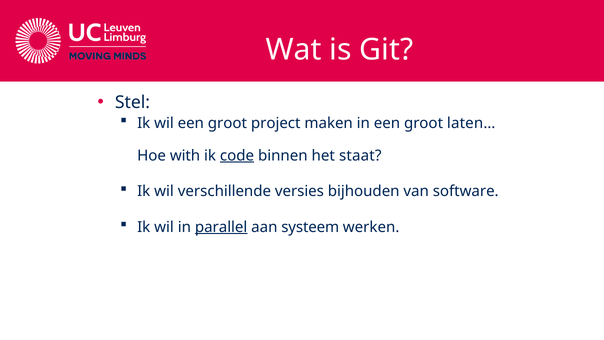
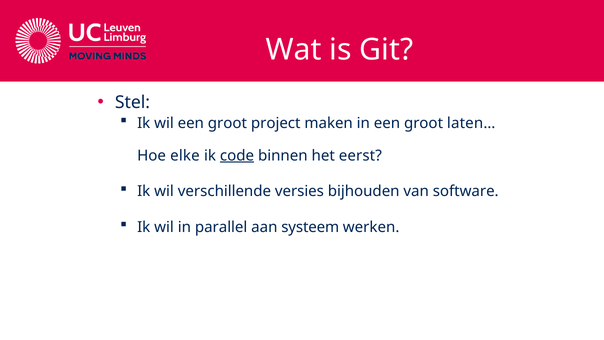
with: with -> elke (185, 156)
staat: staat -> eerst (360, 156)
parallel underline: present -> none (221, 227)
